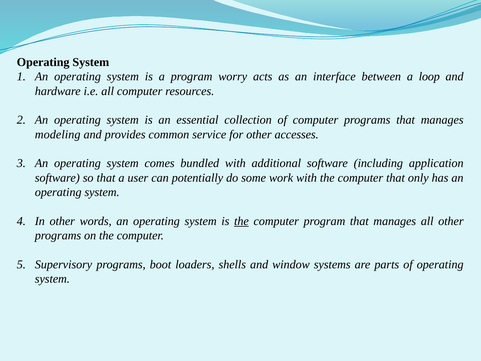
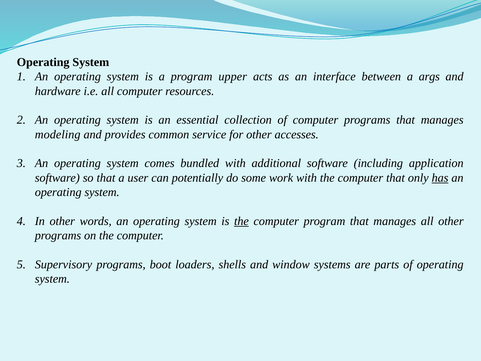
worry: worry -> upper (233, 77)
loop: loop -> args (429, 77)
has underline: none -> present (440, 178)
